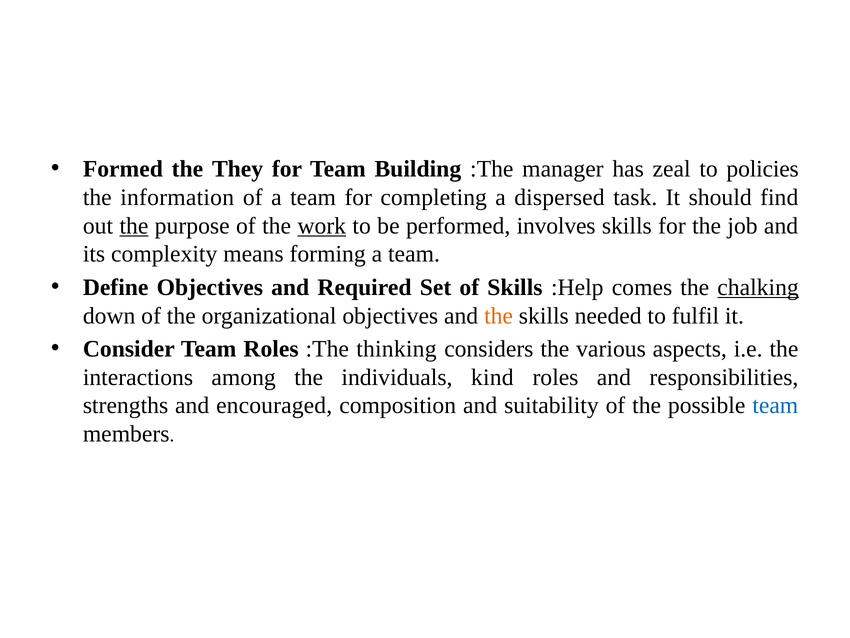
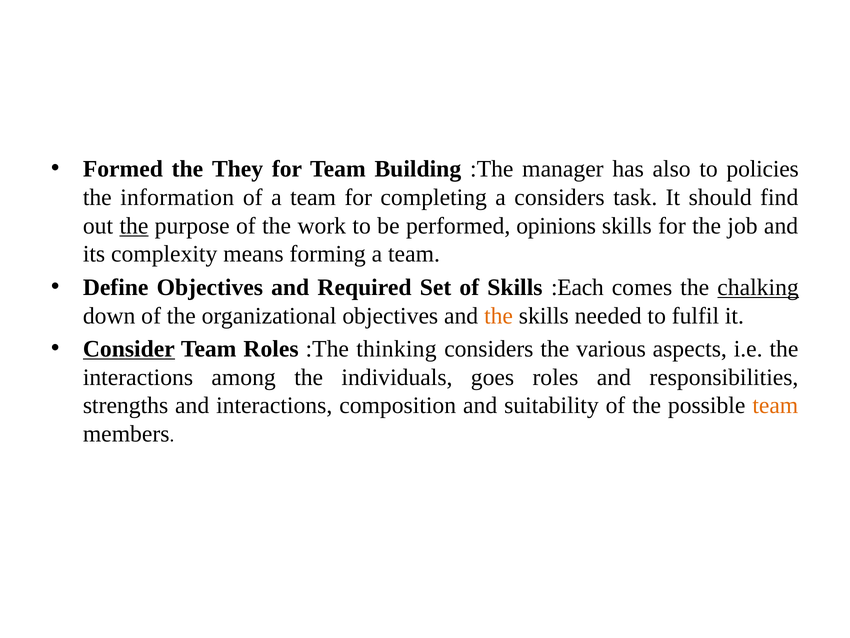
zeal: zeal -> also (672, 169)
a dispersed: dispersed -> considers (559, 197)
work underline: present -> none (322, 226)
involves: involves -> opinions (556, 226)
:Help: :Help -> :Each (577, 287)
Consider underline: none -> present (129, 349)
kind: kind -> goes (492, 377)
and encouraged: encouraged -> interactions (274, 405)
team colour: blue -> orange (775, 405)
